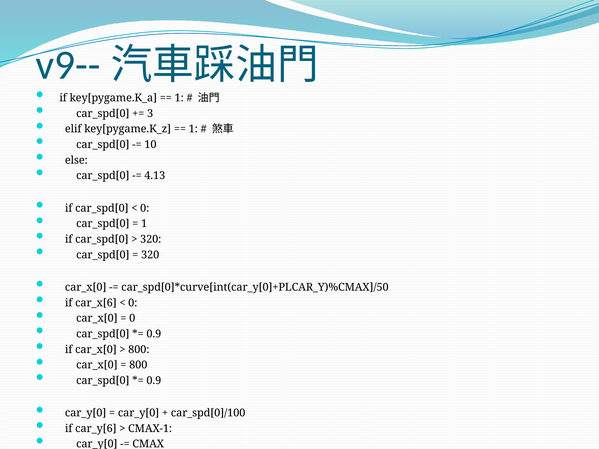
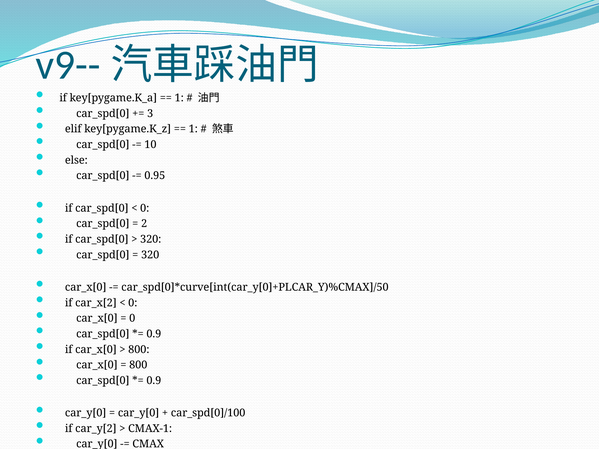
4.13: 4.13 -> 0.95 (155, 176)
1: 1 -> 2 (144, 224)
car_x[6: car_x[6 -> car_x[2 (96, 303)
car_y[6: car_y[6 -> car_y[2 (96, 429)
